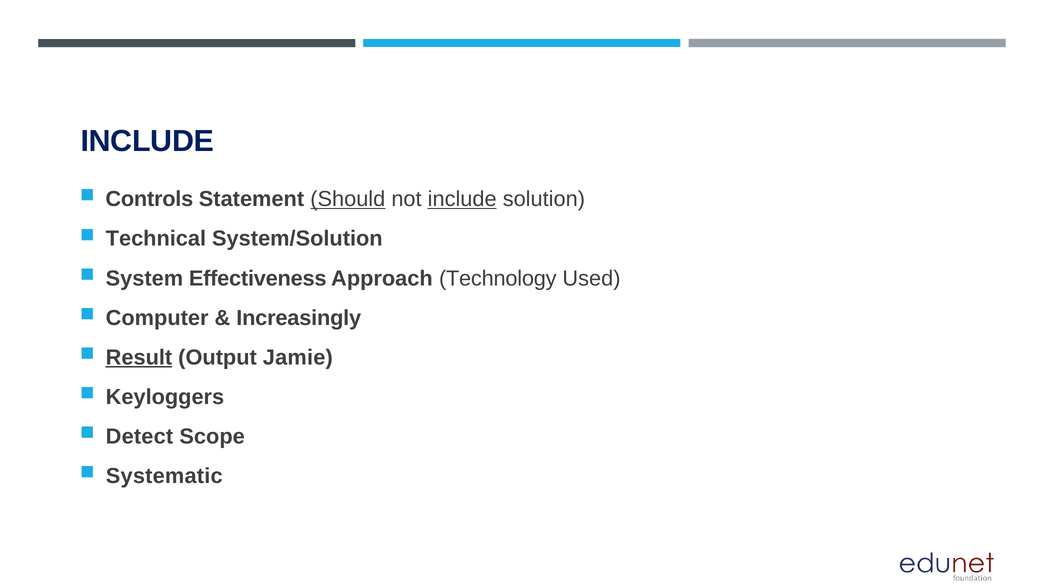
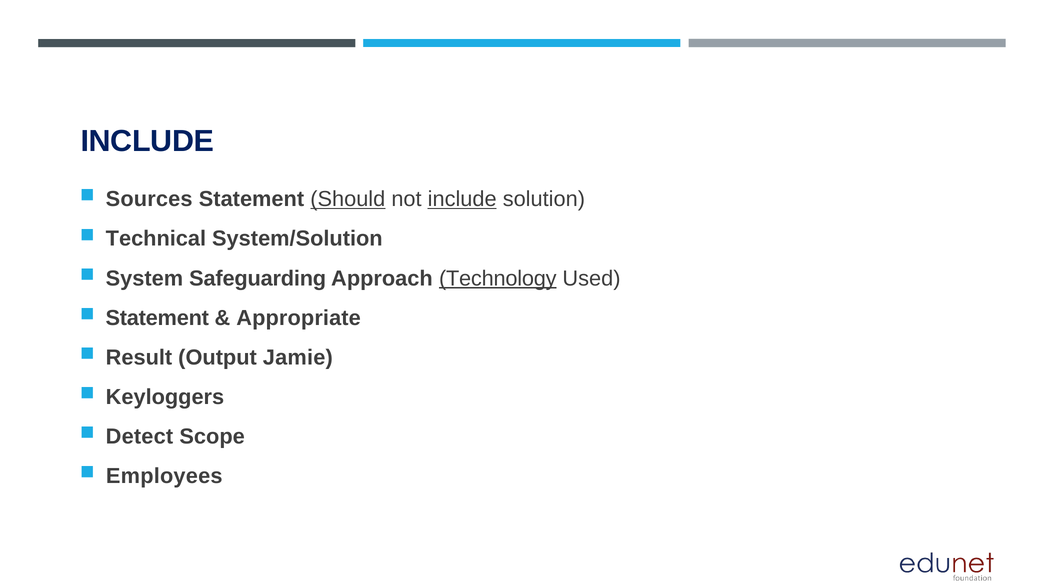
Controls: Controls -> Sources (149, 199)
Effectiveness: Effectiveness -> Safeguarding (258, 278)
Technology underline: none -> present (498, 278)
Computer: Computer -> Statement (157, 318)
Increasingly: Increasingly -> Appropriate (299, 318)
Result underline: present -> none (139, 358)
Systematic: Systematic -> Employees (164, 476)
